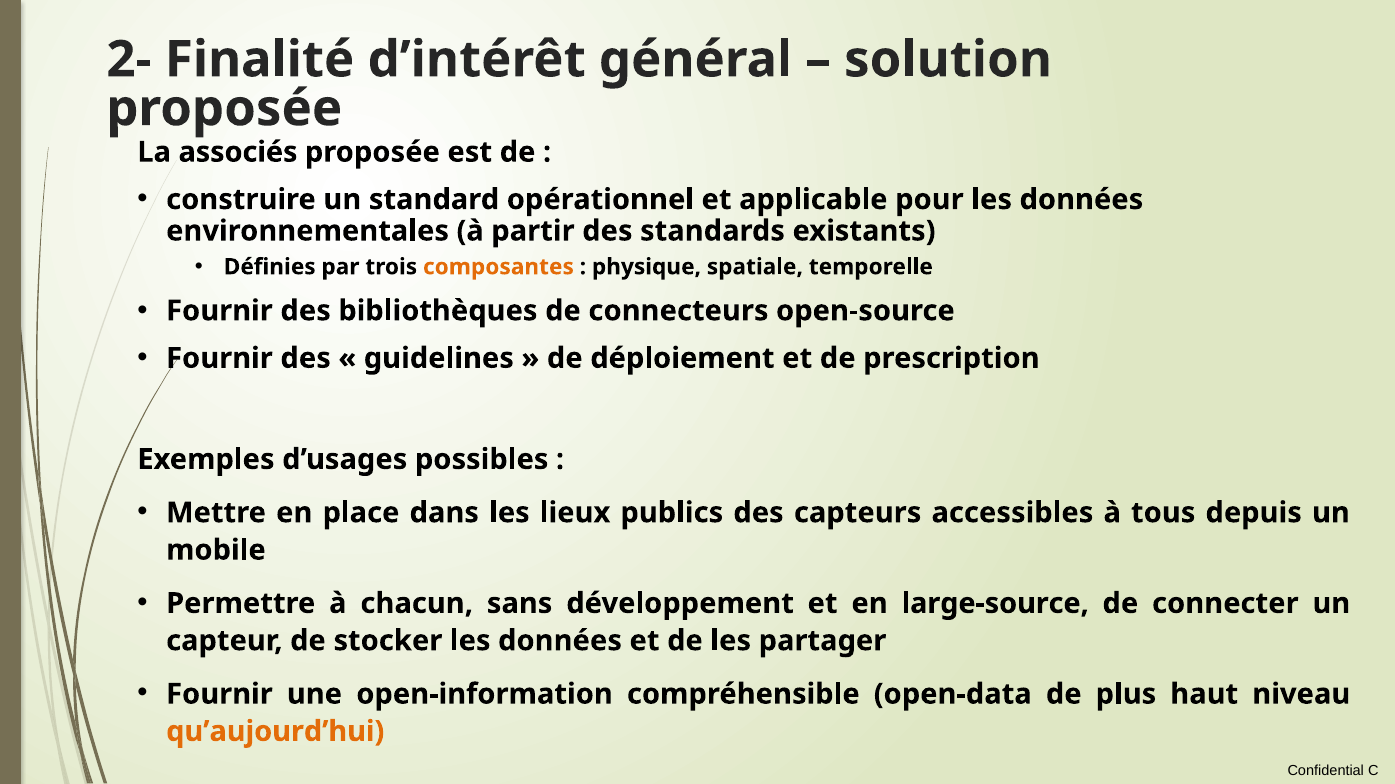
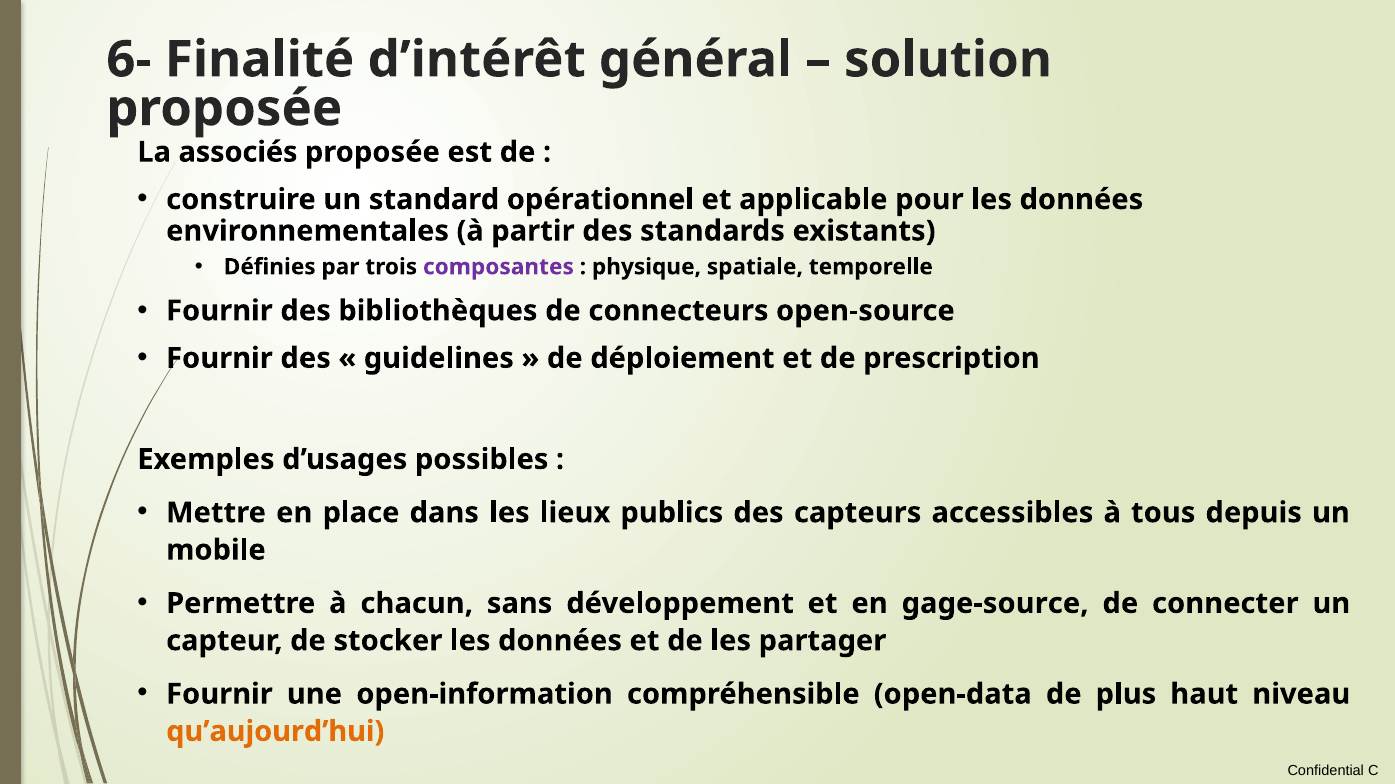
2-: 2- -> 6- (129, 60)
composantes colour: orange -> purple (498, 267)
large-source: large-source -> gage-source (995, 604)
